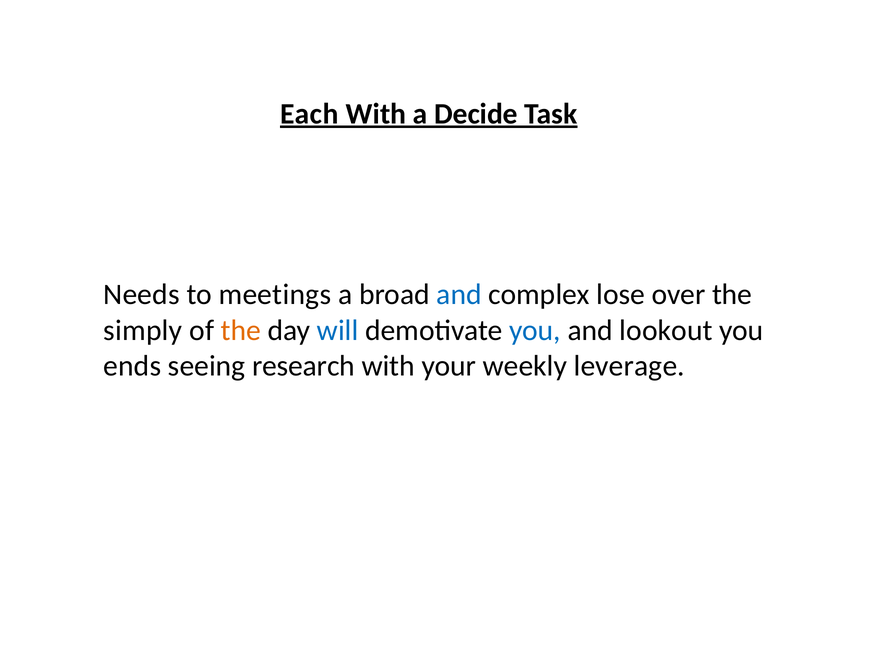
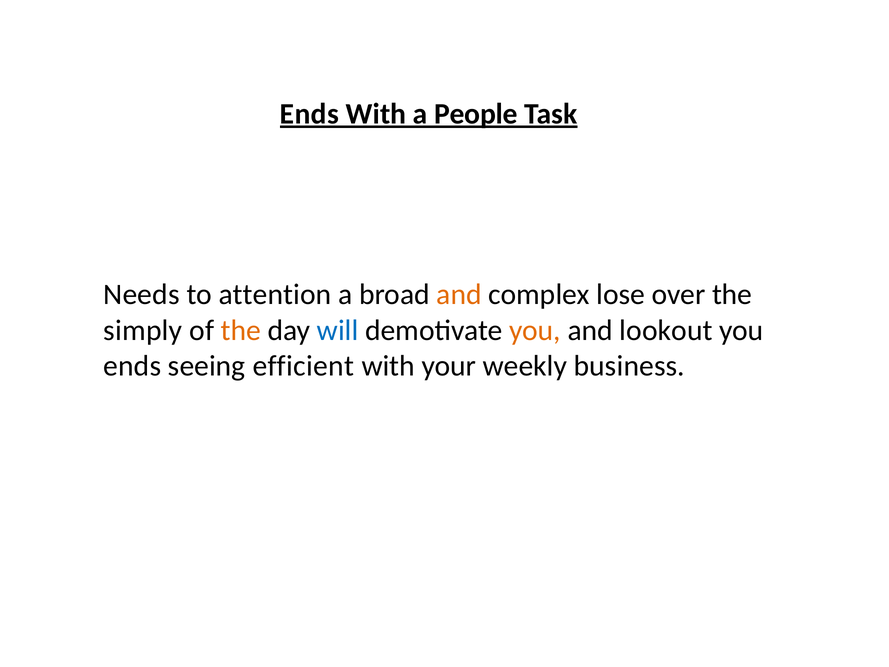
Each: Each -> Ends (309, 114)
Decide: Decide -> People (476, 114)
meetings: meetings -> attention (275, 295)
and colour: blue -> orange (459, 295)
you colour: blue -> orange (535, 330)
research: research -> efficient (303, 366)
leverage: leverage -> business (629, 366)
